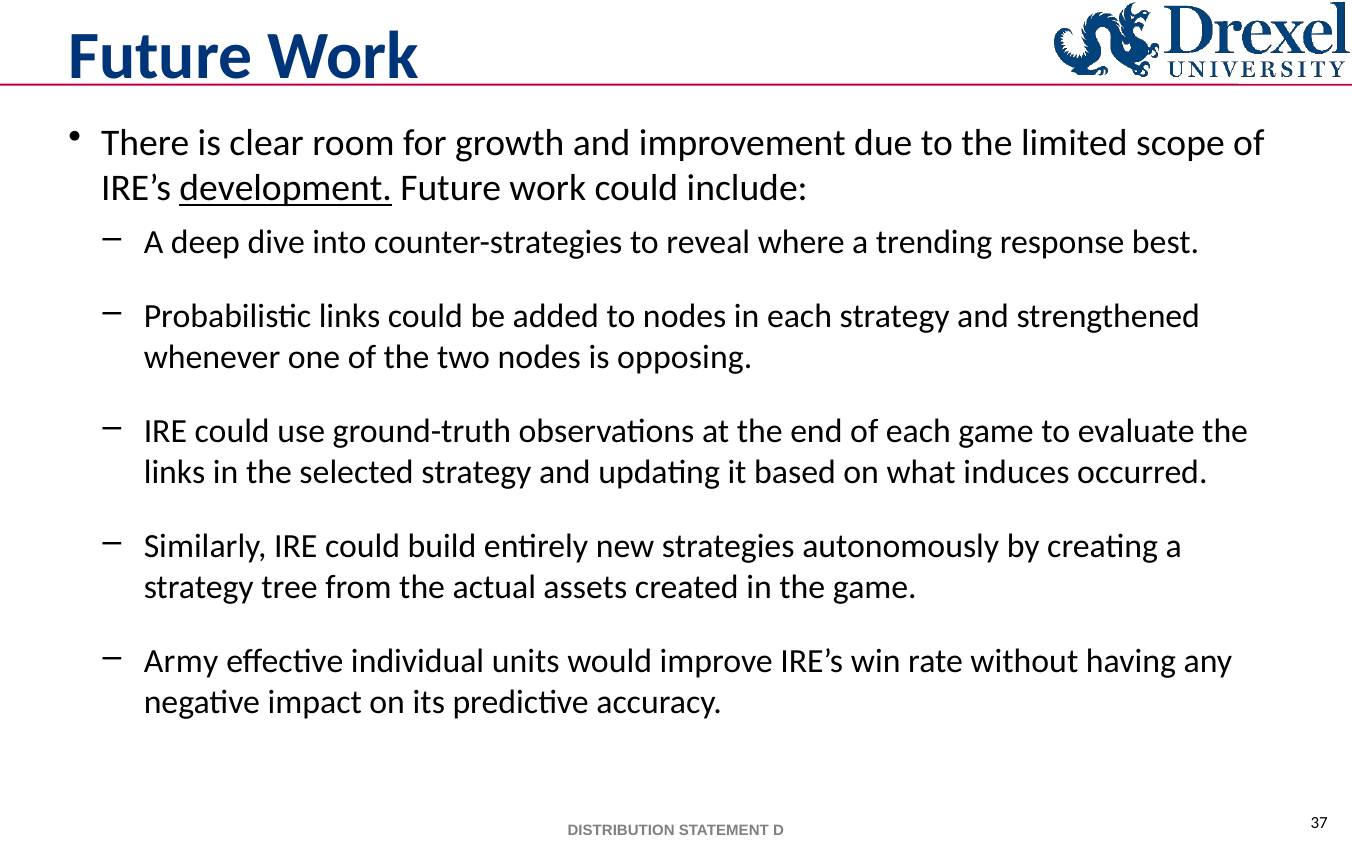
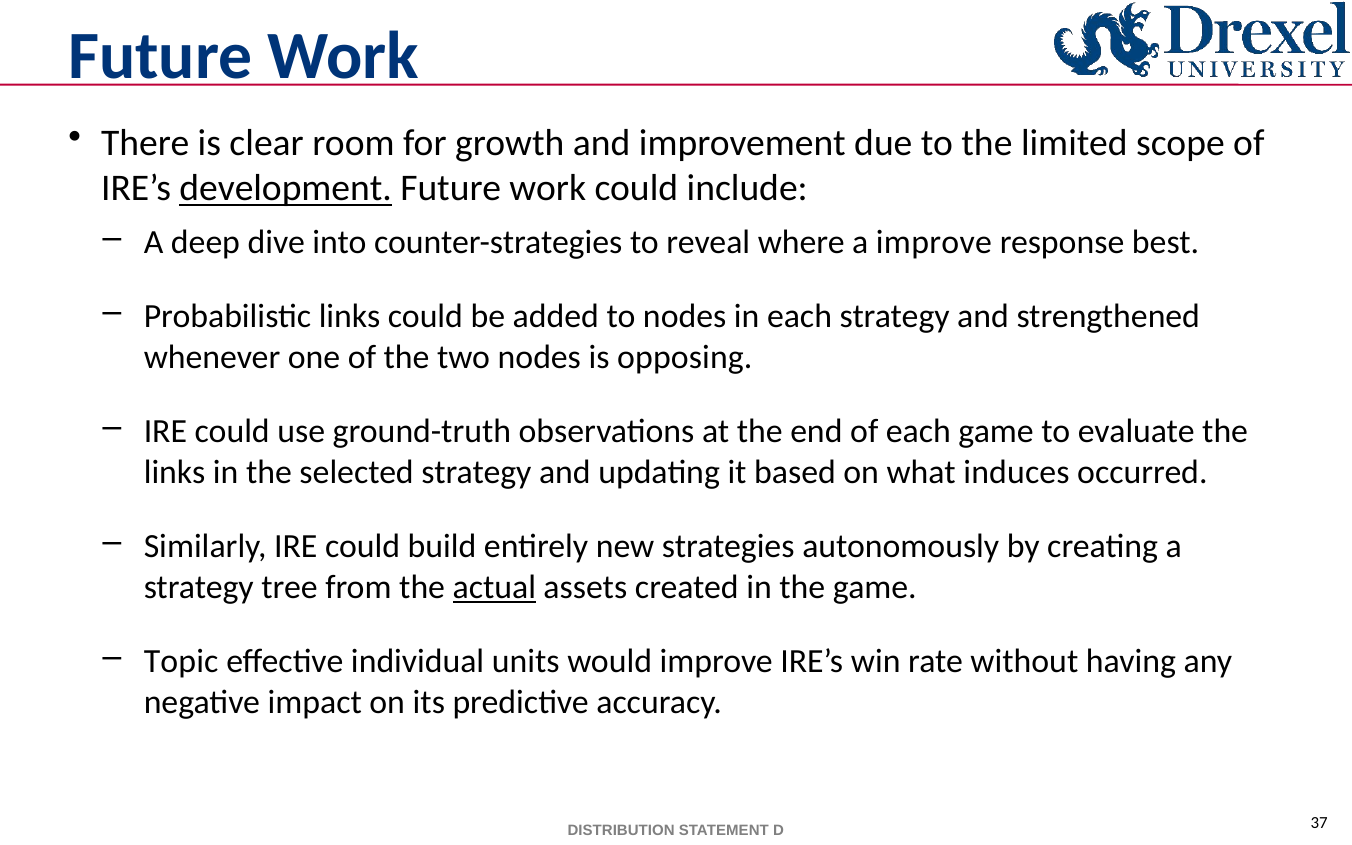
a trending: trending -> improve (934, 242)
actual underline: none -> present (494, 587)
Army: Army -> Topic (181, 662)
